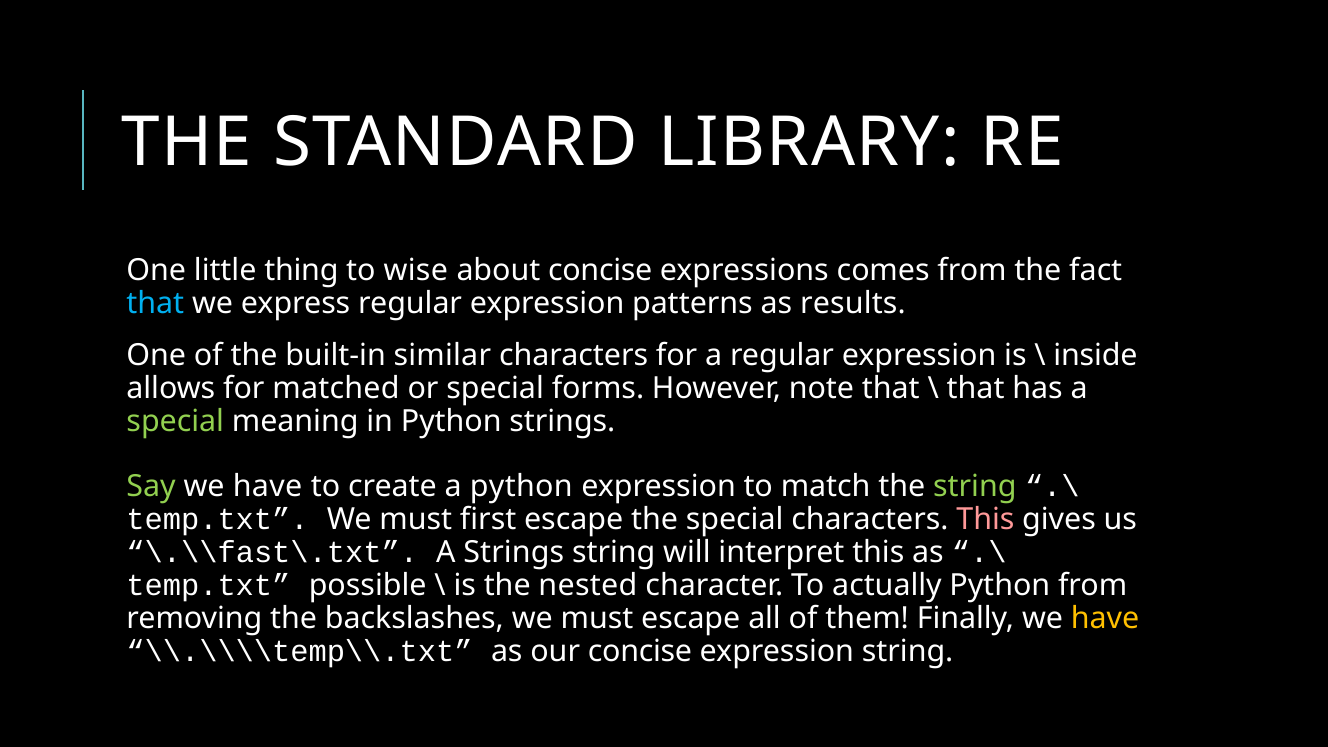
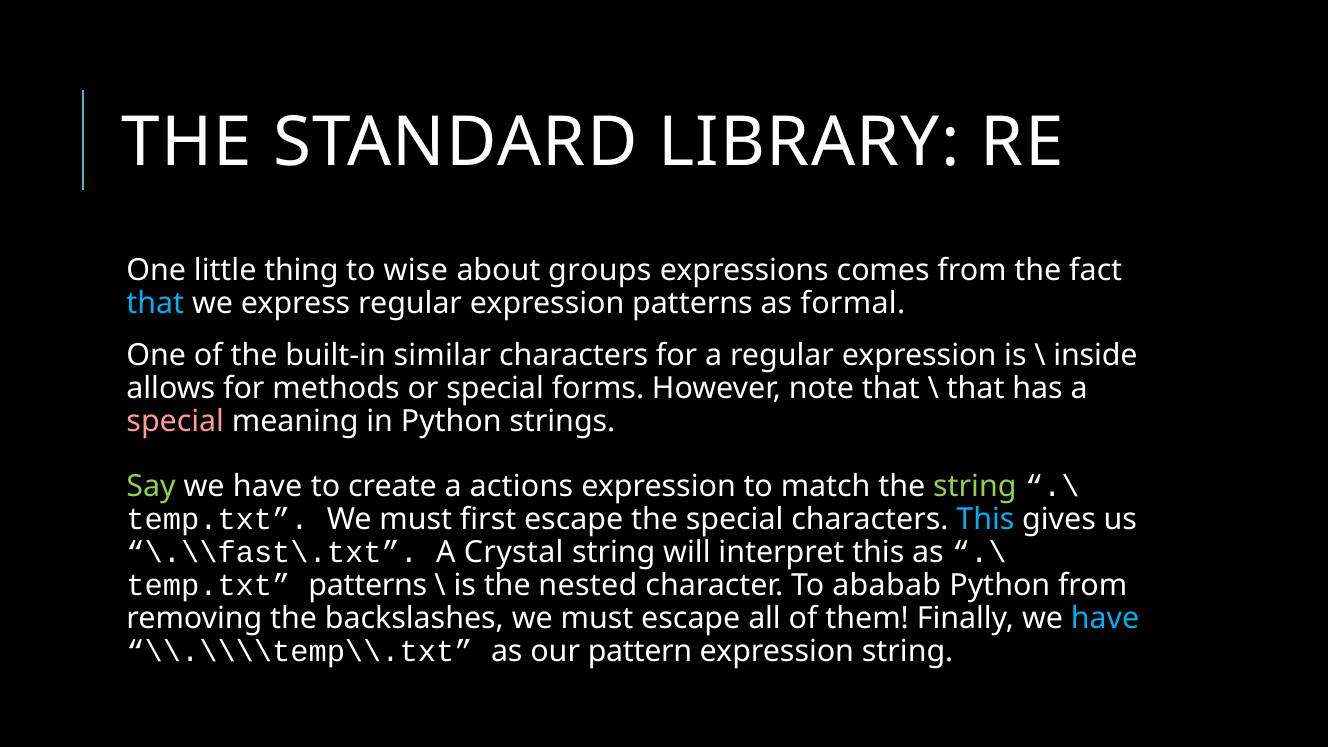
about concise: concise -> groups (600, 270)
results: results -> formal (853, 303)
matched: matched -> methods (336, 388)
special colour: light green -> pink (175, 421)
a python: python -> actions (521, 487)
This colour: pink -> light blue (985, 520)
A Strings: Strings -> Crystal (514, 552)
possible: possible -> patterns (368, 585)
actually: actually -> ababab (887, 585)
have colour: yellow -> light blue (1105, 618)
our concise: concise -> pattern (640, 651)
